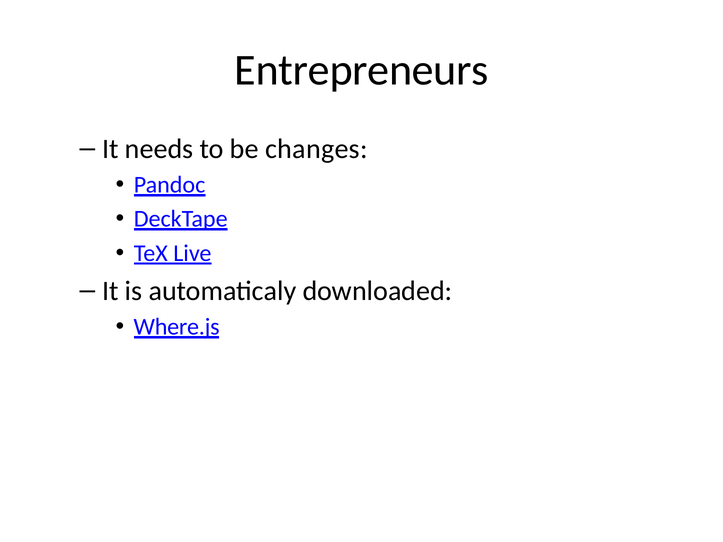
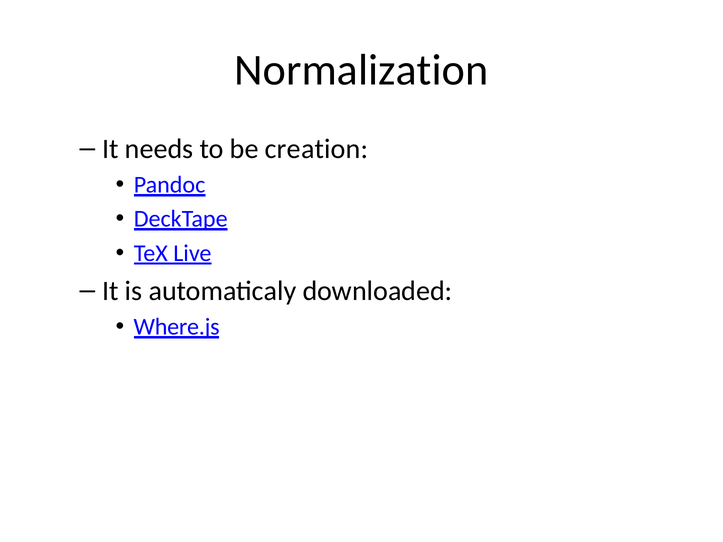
Entrepreneurs: Entrepreneurs -> Normalization (361, 70)
changes: changes -> creation (317, 149)
